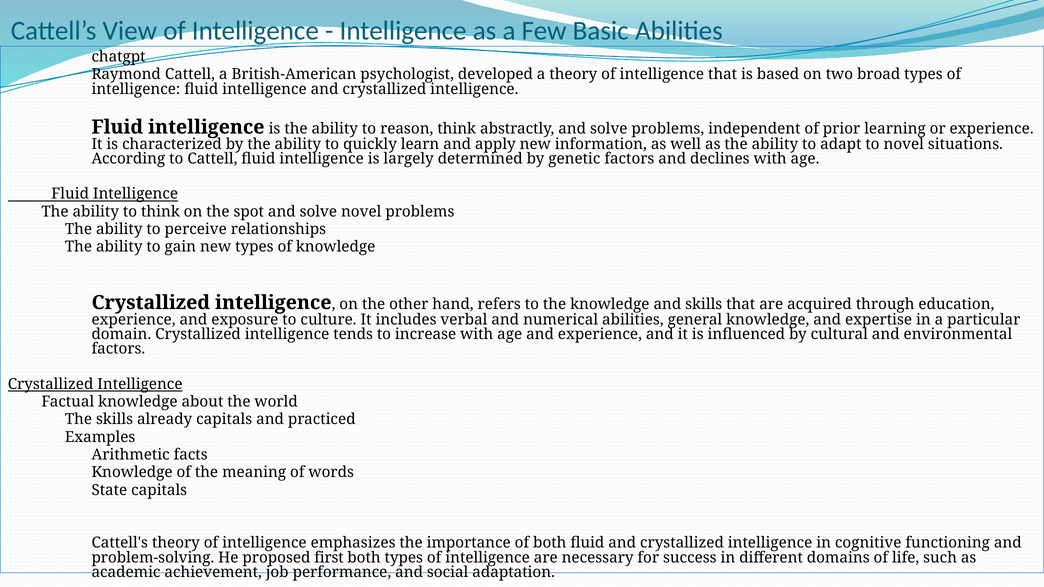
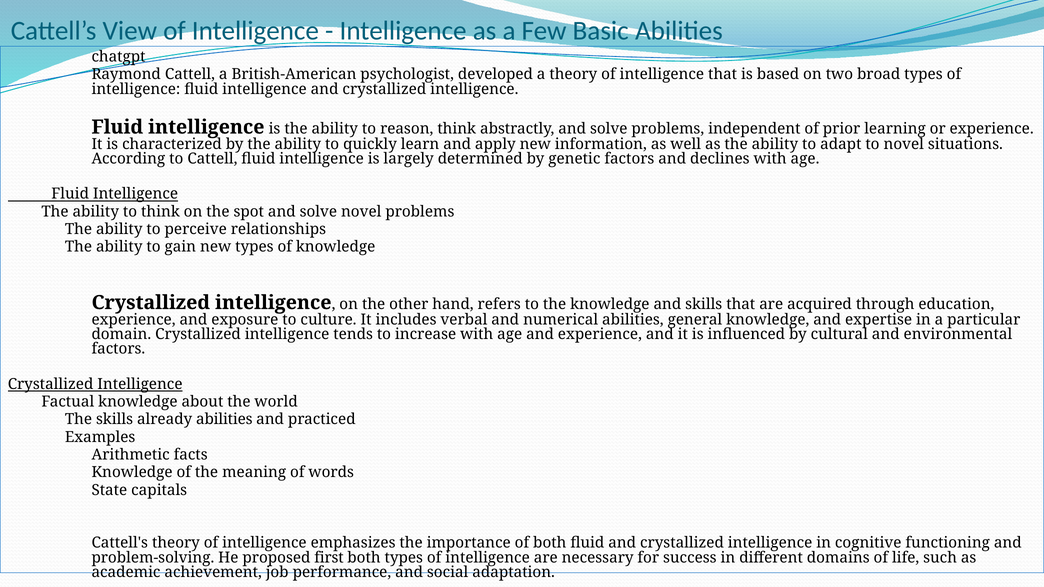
already capitals: capitals -> abilities (224, 420)
